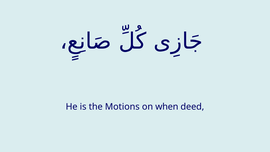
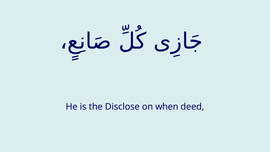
Motions: Motions -> Disclose (122, 107)
